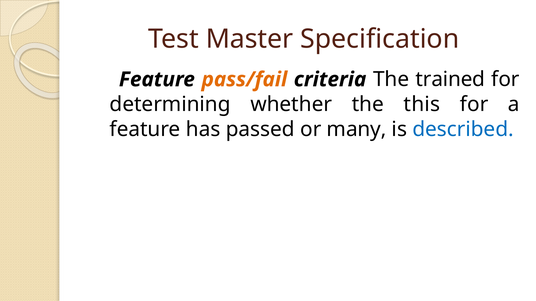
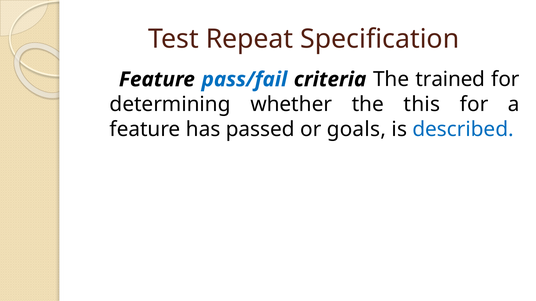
Master: Master -> Repeat (249, 39)
pass/fail colour: orange -> blue (244, 80)
many: many -> goals (356, 130)
